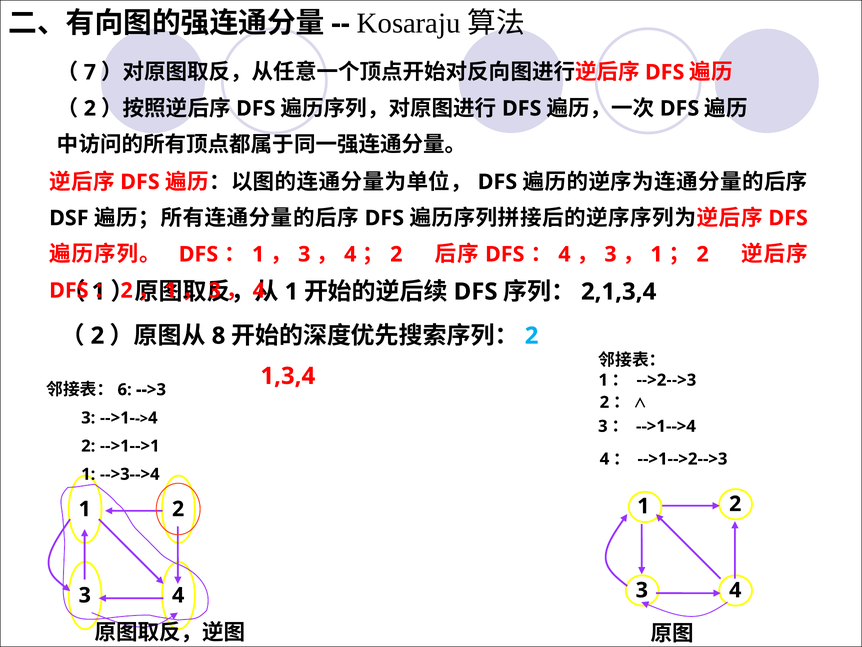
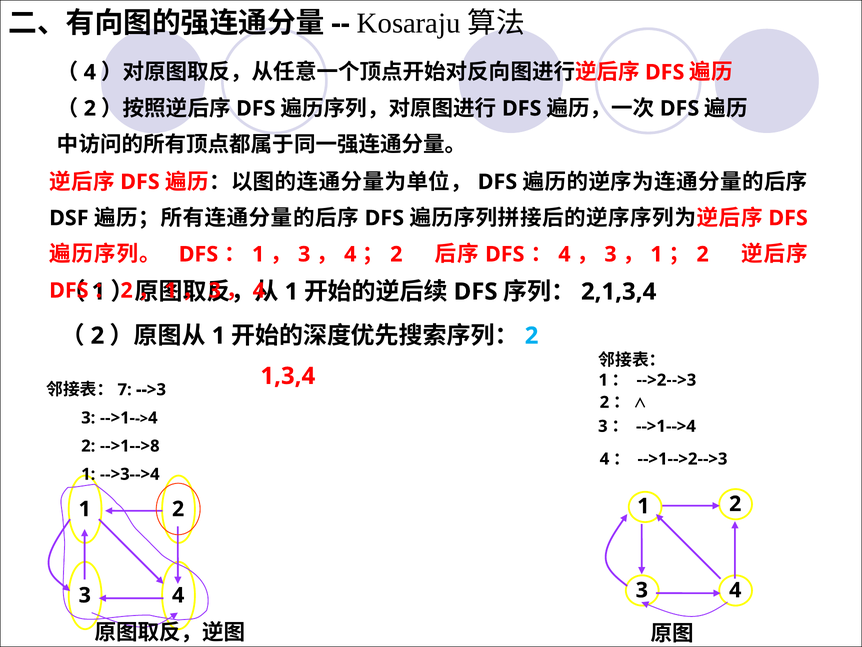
7: 7 -> 4 (90, 72)
8: 8 -> 1 (219, 336)
6: 6 -> 7 (125, 389)
-->1-->1: -->1-->1 -> -->1-->8 (130, 446)
